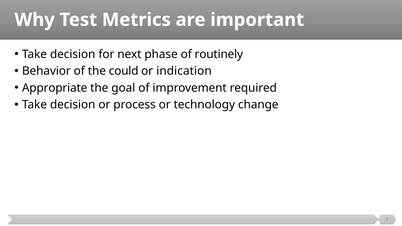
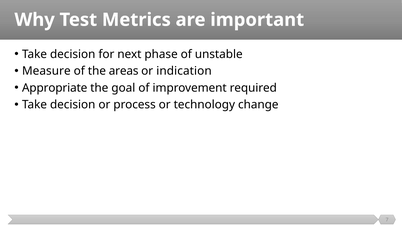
routinely: routinely -> unstable (219, 54)
Behavior: Behavior -> Measure (46, 71)
could: could -> areas (124, 71)
